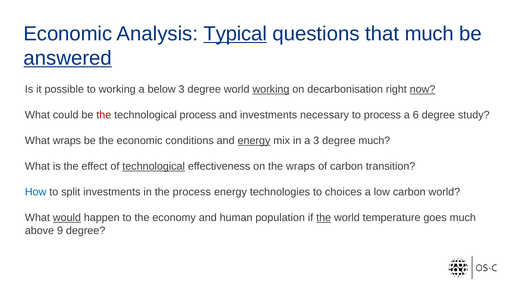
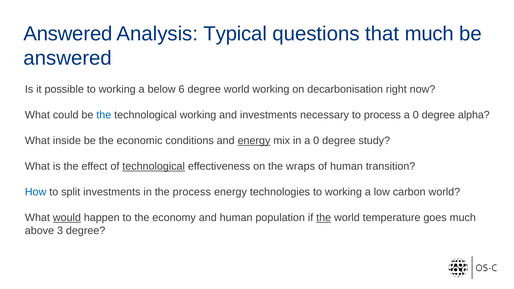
Economic: Economic -> Answered (68, 34)
Typical underline: present -> none (235, 34)
answered underline: present -> none (68, 58)
below 3: 3 -> 6 (182, 89)
working underline: present -> none (271, 89)
now underline: present -> none (423, 89)
the colour: red -> blue (104, 115)
technological process: process -> working (198, 115)
6: 6 -> 0 (416, 115)
study: study -> alpha (474, 115)
What wraps: wraps -> inside (67, 141)
in a 3: 3 -> 0 (316, 141)
degree much: much -> study (374, 141)
of carbon: carbon -> human (346, 166)
technologies to choices: choices -> working (343, 192)
9: 9 -> 3 (60, 231)
